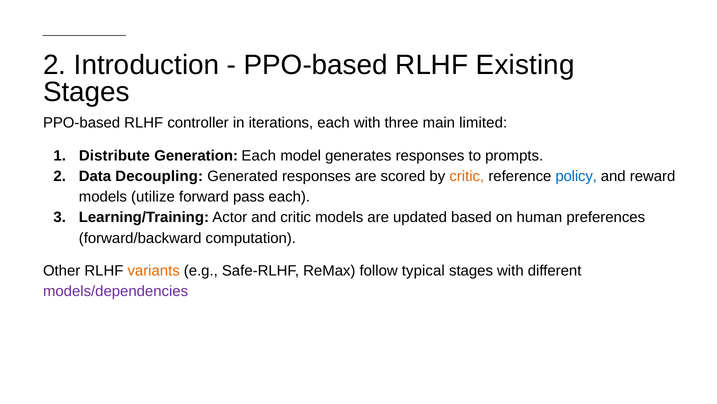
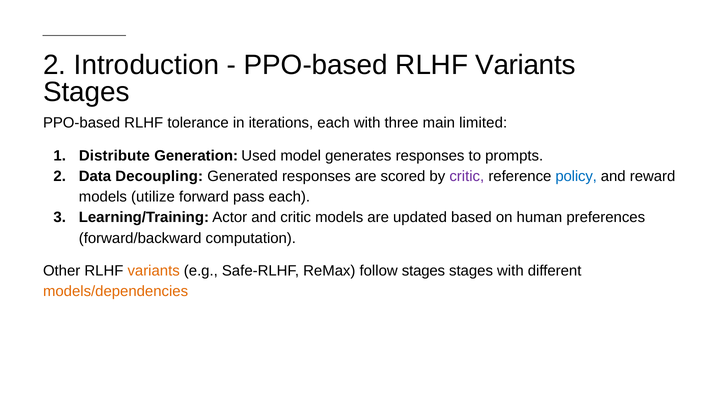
PPO-based RLHF Existing: Existing -> Variants (525, 65)
controller: controller -> tolerance (198, 123)
Generation Each: Each -> Used (259, 155)
critic colour: orange -> purple (467, 176)
follow typical: typical -> stages (423, 270)
models/dependencies colour: purple -> orange (116, 291)
